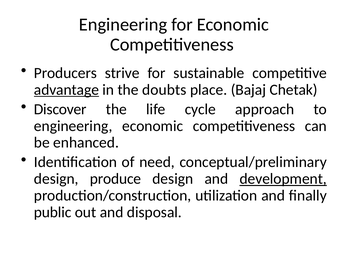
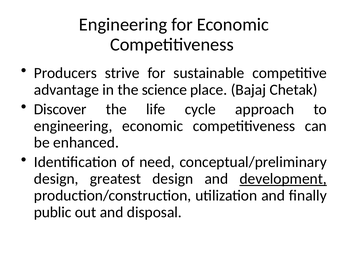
advantage underline: present -> none (66, 90)
doubts: doubts -> science (164, 90)
produce: produce -> greatest (116, 179)
